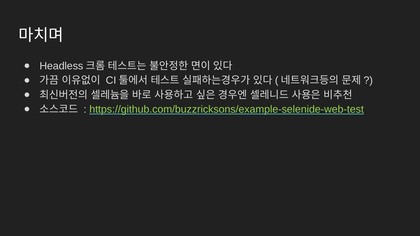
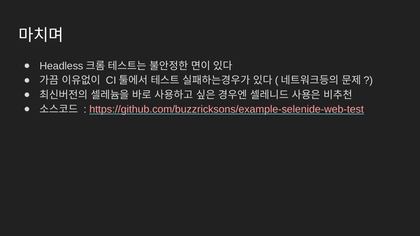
https://github.com/buzzricksons/example-selenide-web-test colour: light green -> pink (227, 110)
